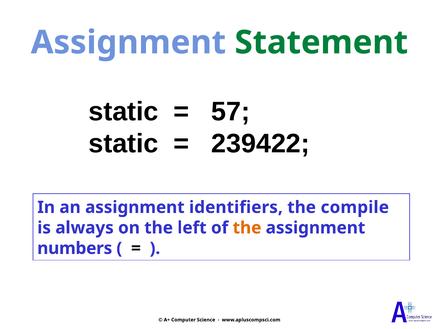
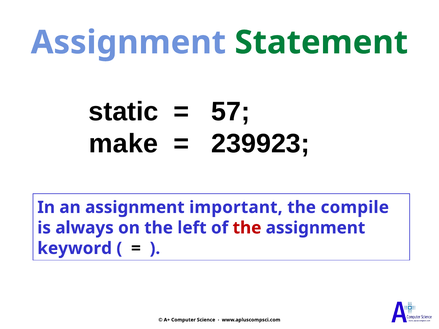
static: static -> make (123, 144)
239422: 239422 -> 239923 (261, 144)
identifiers: identifiers -> important (236, 208)
the colour: orange -> red (247, 228)
numbers: numbers -> keyword (75, 249)
